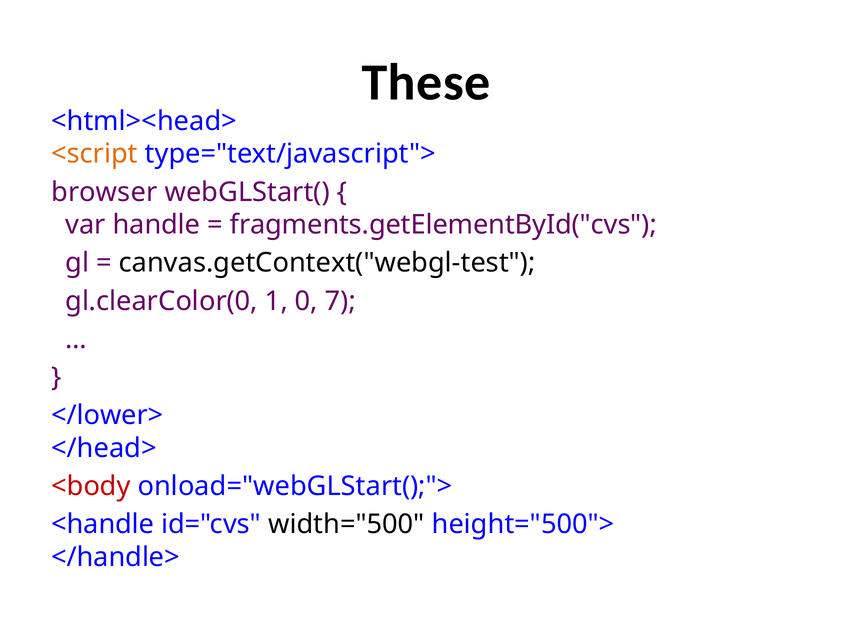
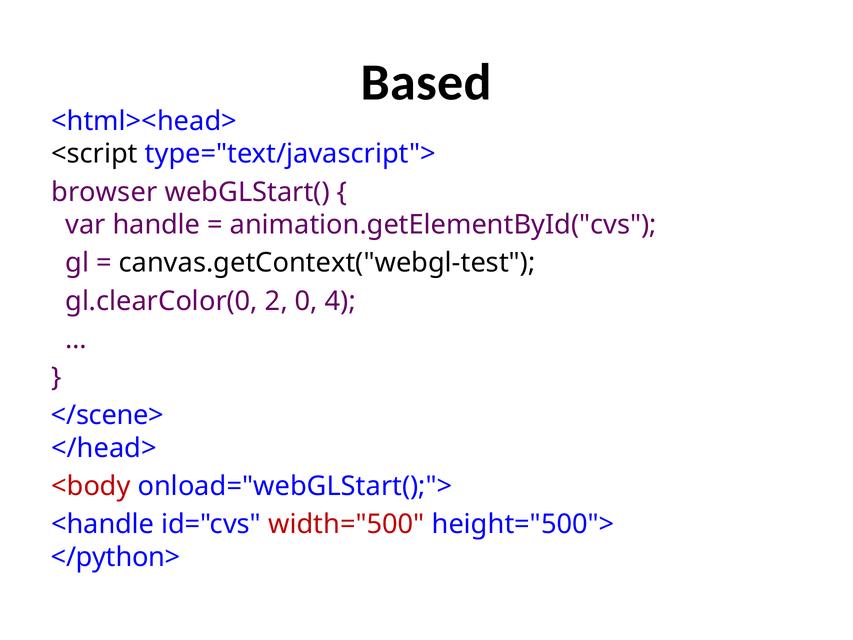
These: These -> Based (426, 83)
<script colour: orange -> black (94, 154)
fragments.getElementById("cvs: fragments.getElementById("cvs -> animation.getElementById("cvs (443, 225)
1: 1 -> 2 (276, 301)
7: 7 -> 4 (340, 301)
</lower>: </lower> -> </scene> (107, 415)
width="500 colour: black -> red (346, 524)
</handle>: </handle> -> </python> (116, 557)
